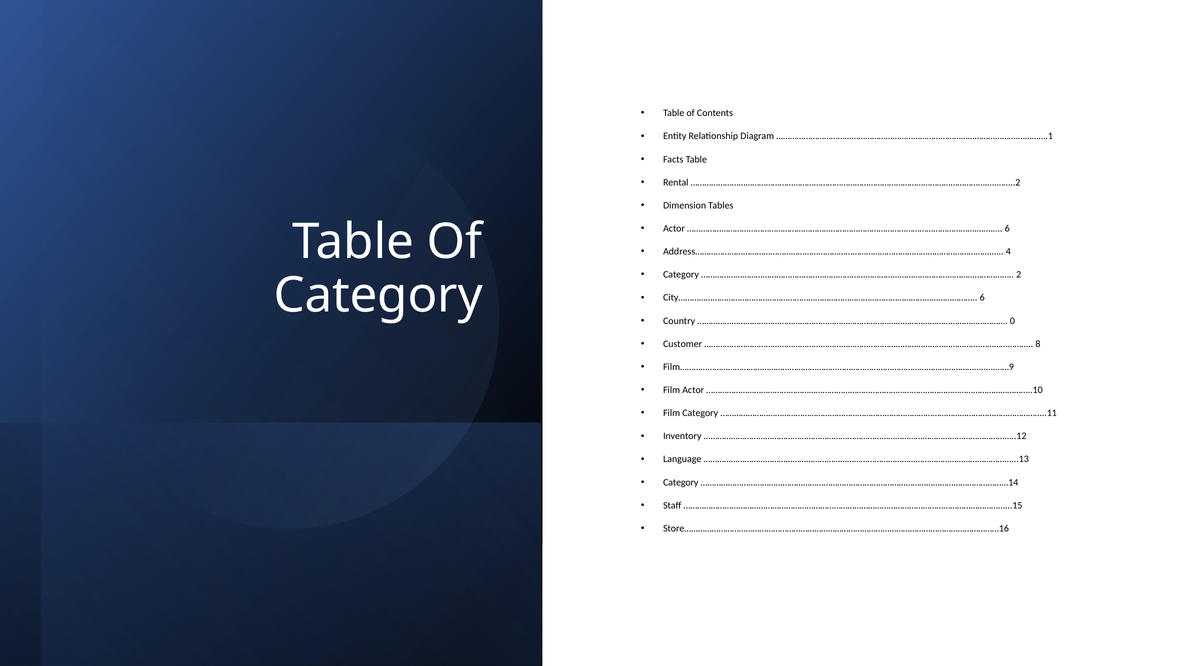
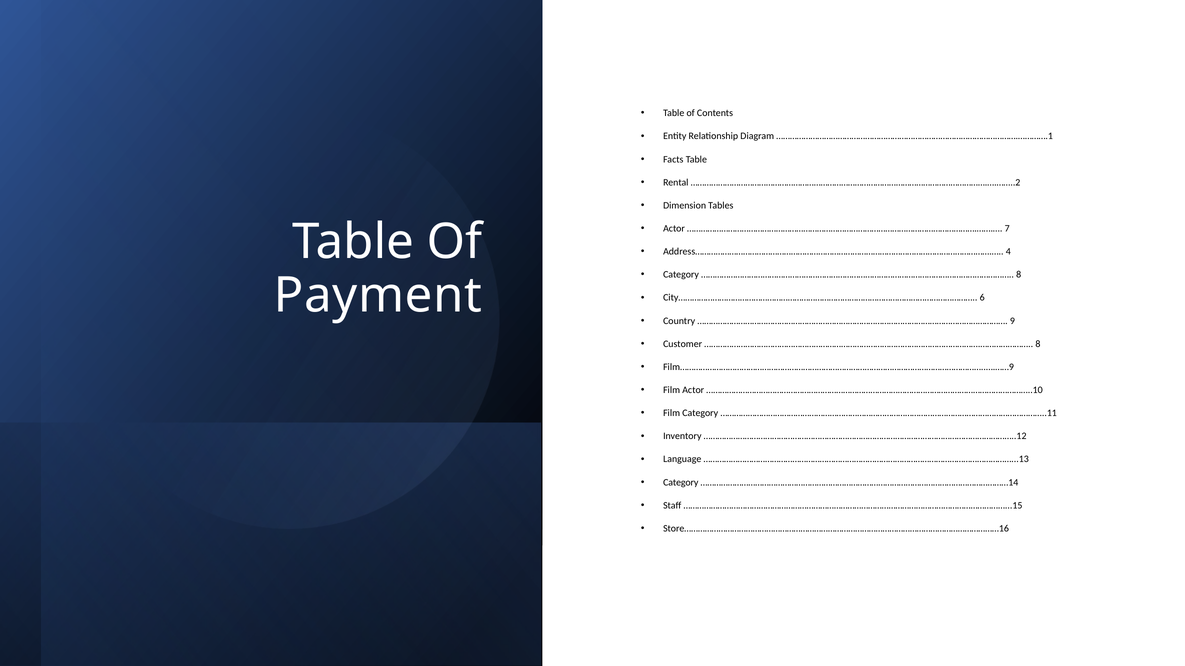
6: 6 -> 7 (1007, 229)
2: 2 -> 8 (1019, 275)
Category: Category -> Payment (378, 296)
0: 0 -> 9 (1012, 321)
